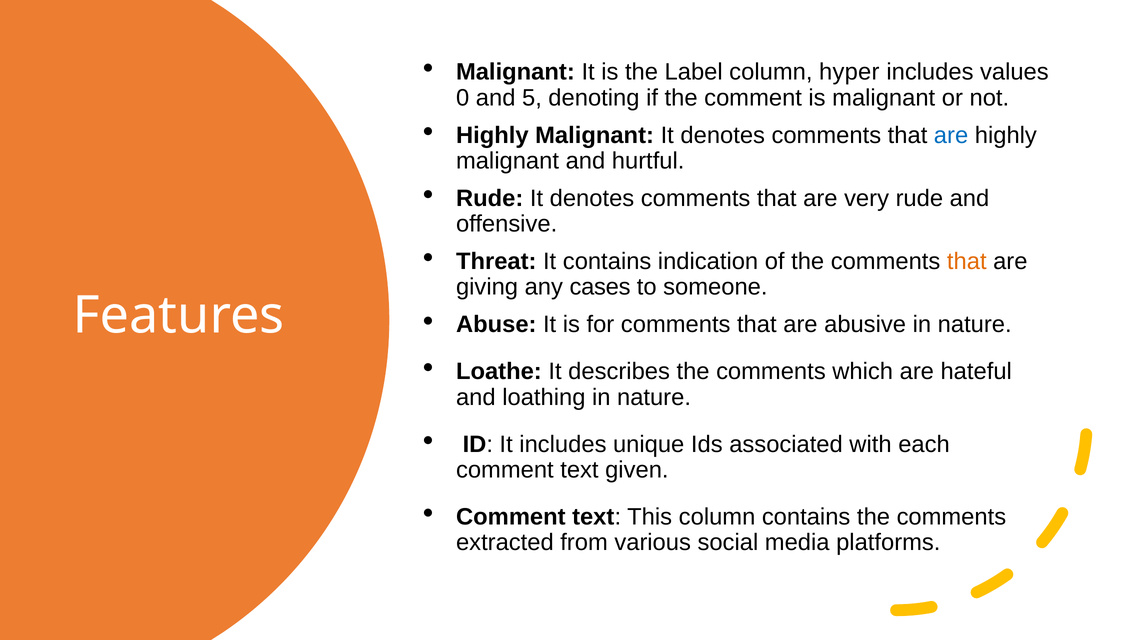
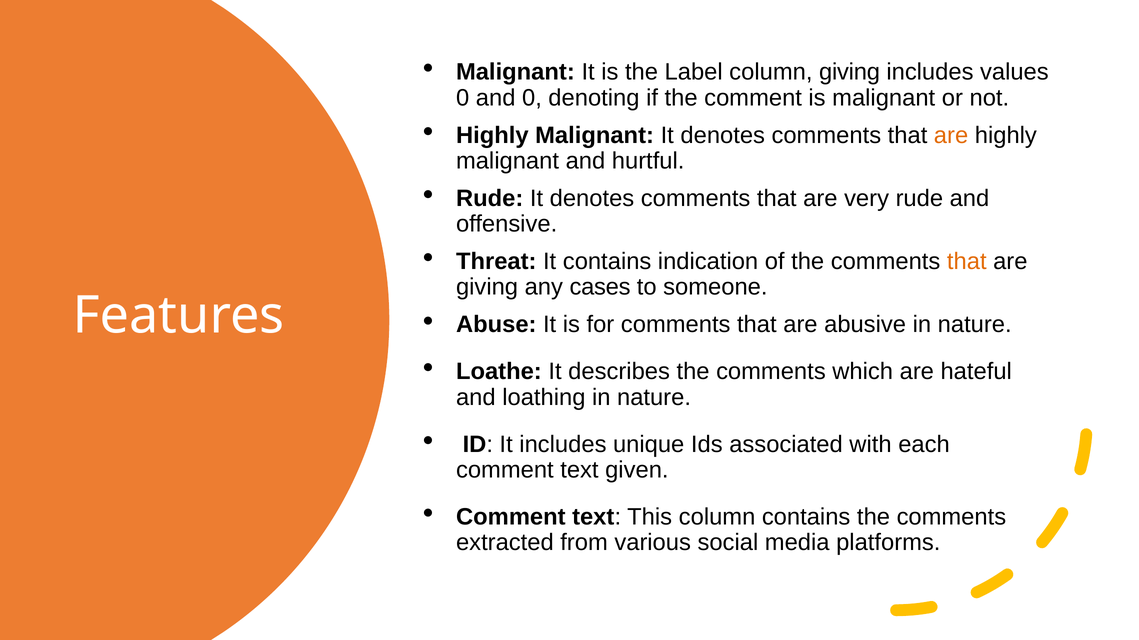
column hyper: hyper -> giving (849, 72)
and 5: 5 -> 0 (532, 98)
are colour: blue -> orange (951, 135)
